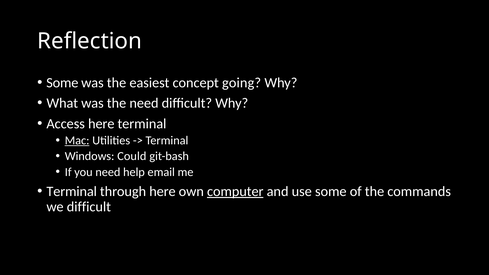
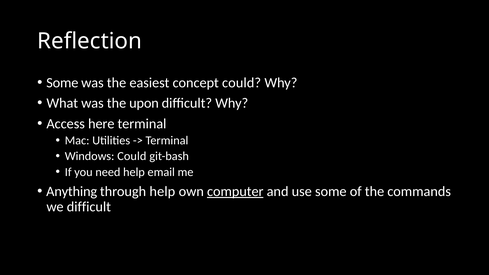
concept going: going -> could (242, 83)
the need: need -> upon (144, 103)
Mac underline: present -> none (77, 141)
Terminal: Terminal -> Anything (72, 191)
through here: here -> help (162, 191)
